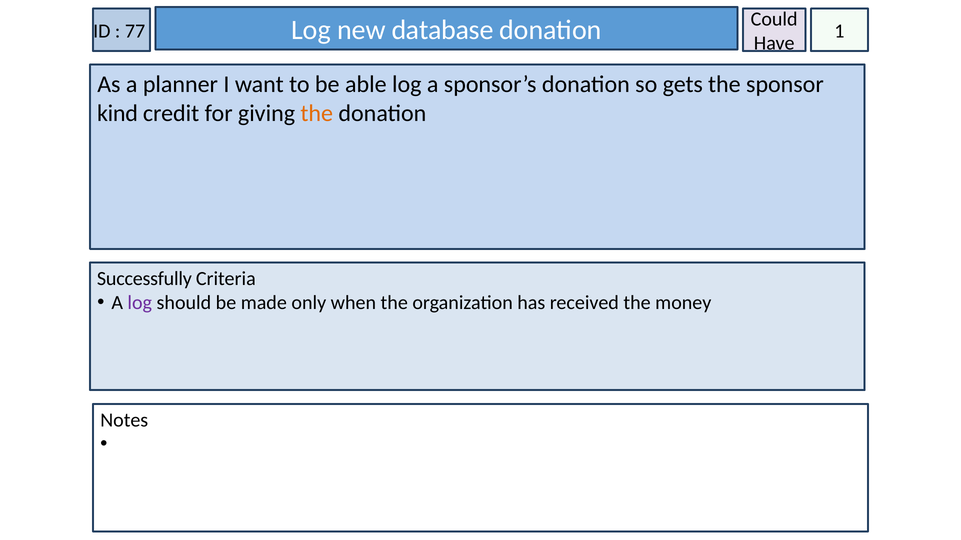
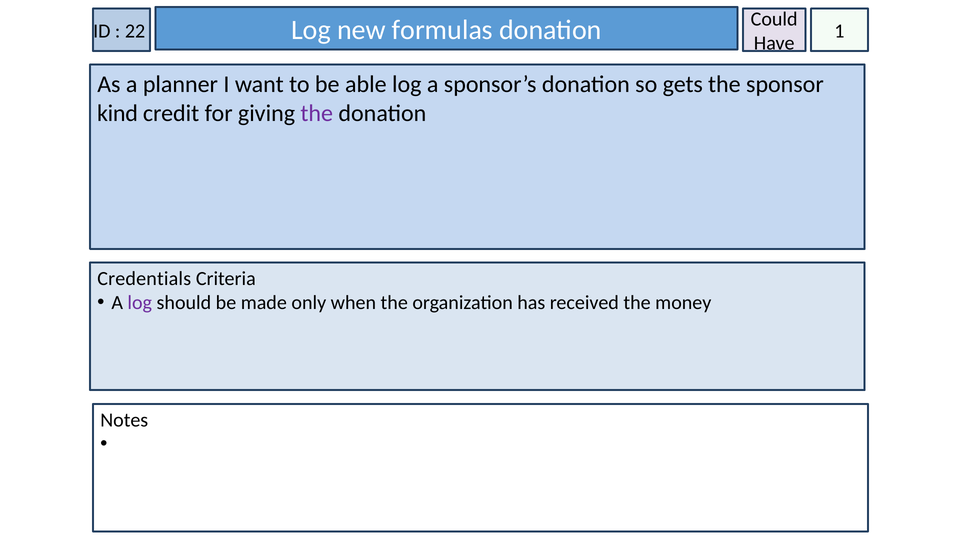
77: 77 -> 22 (135, 31)
database: database -> formulas (442, 30)
the colour: orange -> purple (317, 113)
Successfully: Successfully -> Credentials (144, 279)
